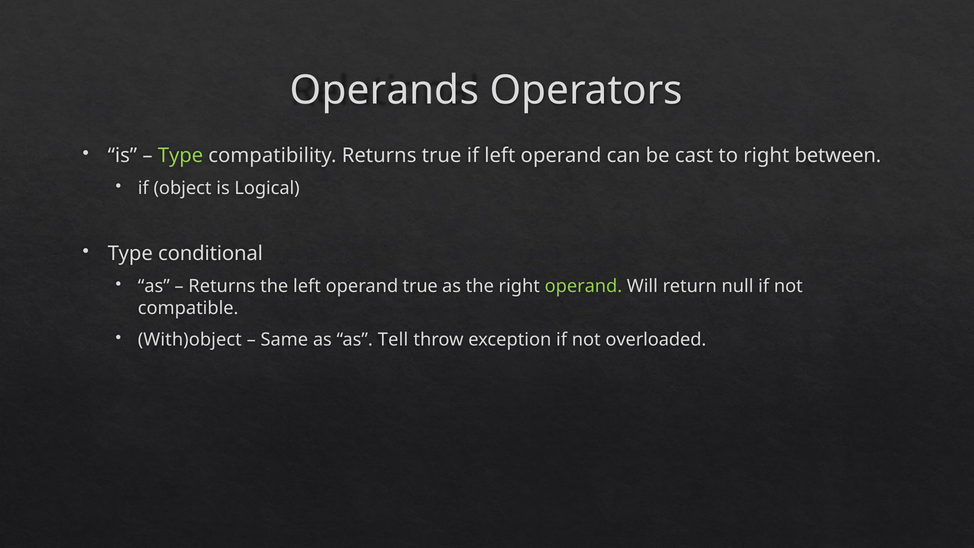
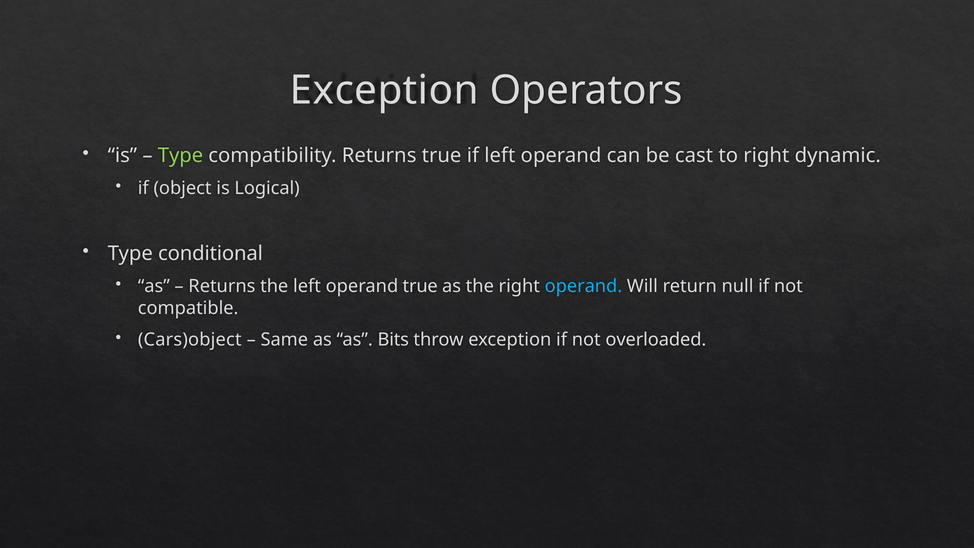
Operands: Operands -> Exception (384, 90)
between: between -> dynamic (838, 156)
operand colour: light green -> light blue (583, 286)
With)object: With)object -> Cars)object (190, 340)
Tell: Tell -> Bits (393, 340)
